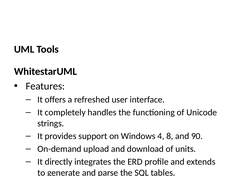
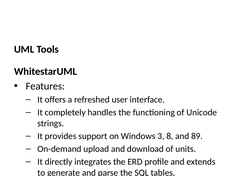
4: 4 -> 3 (161, 136)
90: 90 -> 89 (197, 136)
